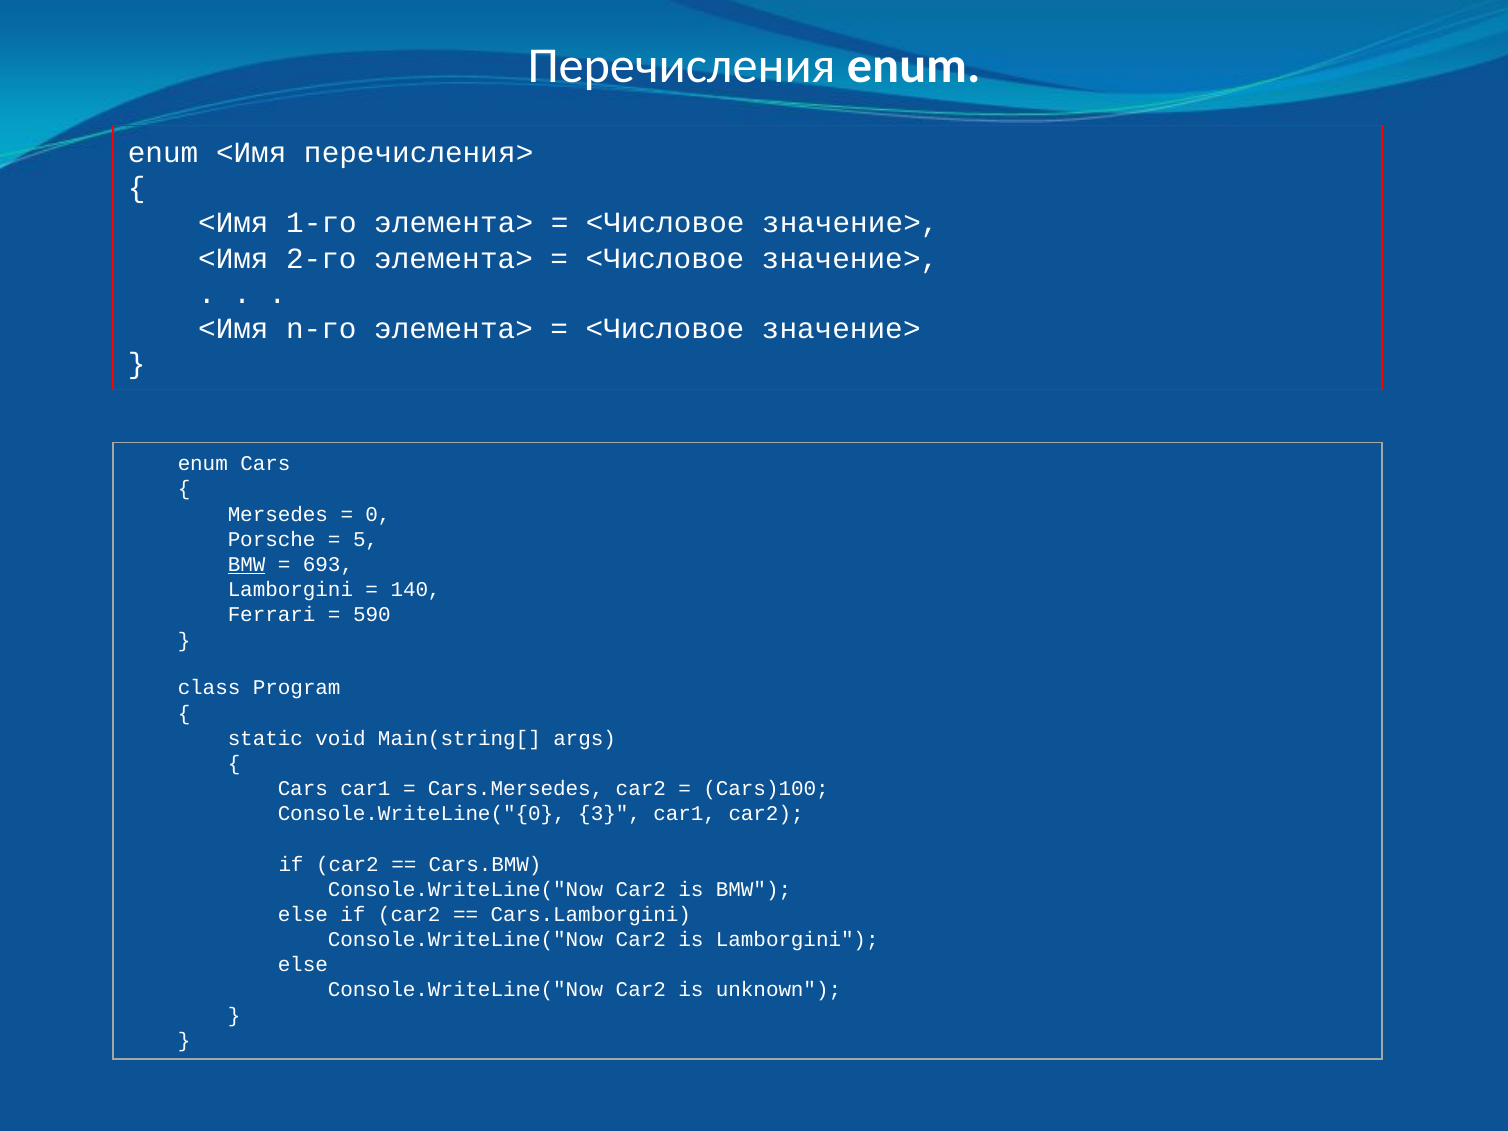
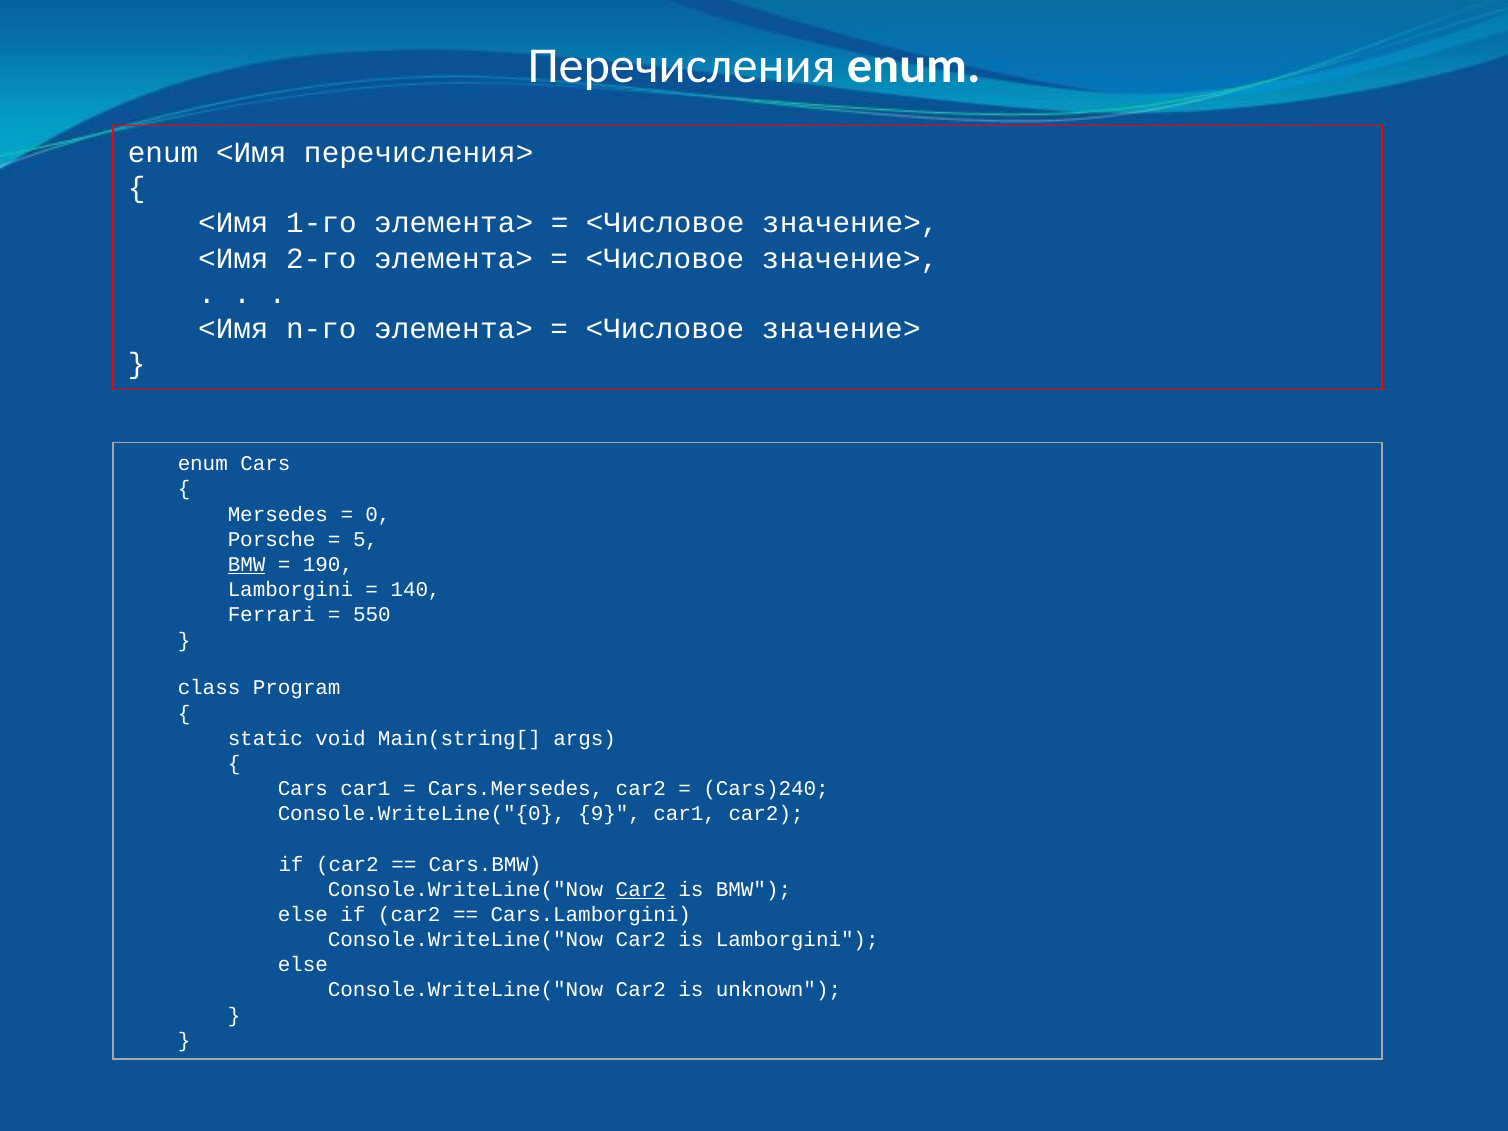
693: 693 -> 190 (328, 565)
590: 590 -> 550 (372, 615)
Cars)100: Cars)100 -> Cars)240 (766, 789)
3: 3 -> 9 (610, 814)
Car2 underline: none -> present (641, 889)
